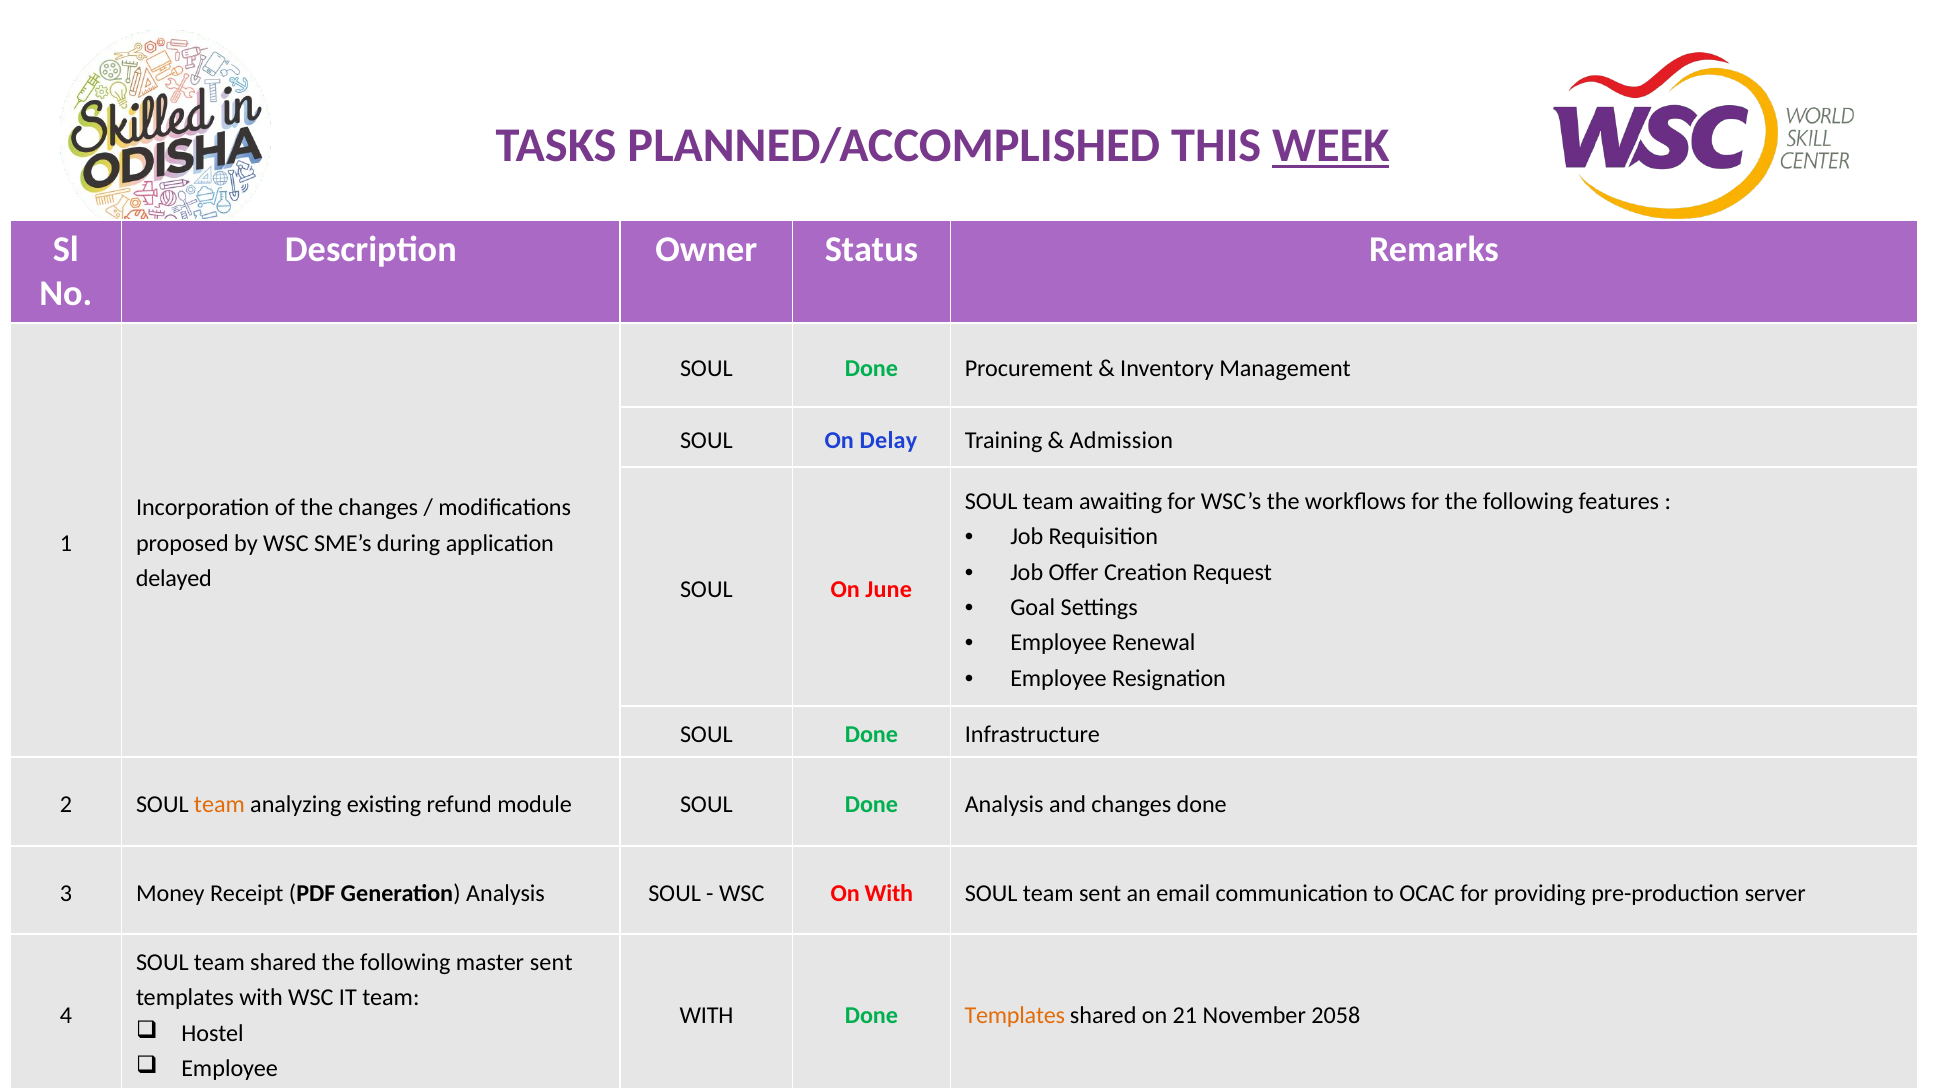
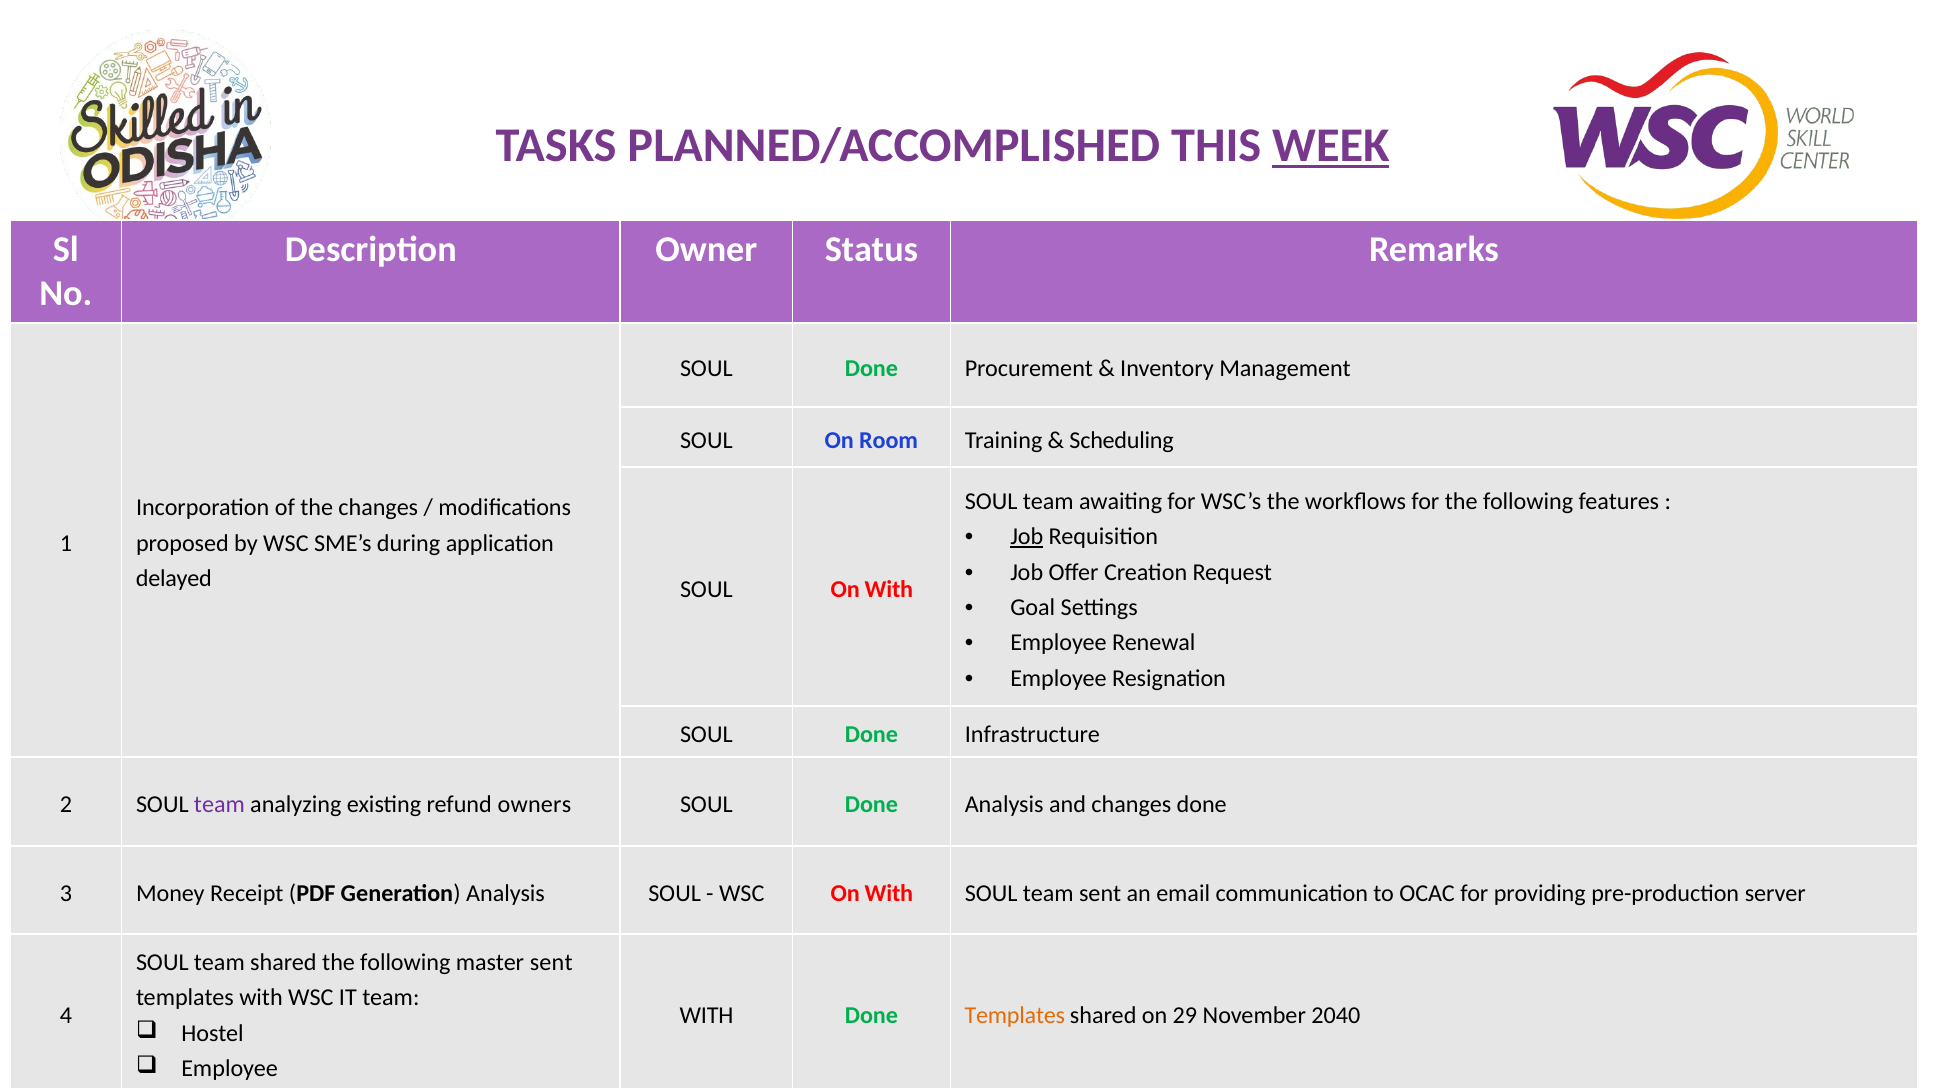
Delay: Delay -> Room (889, 440)
Admission: Admission -> Scheduling (1122, 440)
Job underline: none -> present (1027, 537)
SOUL On June: June -> With (889, 590)
team colour: orange -> purple (219, 805)
module: module -> owners (534, 805)
21: 21 -> 29 (1185, 1015)
2058: 2058 -> 2040 (1336, 1015)
